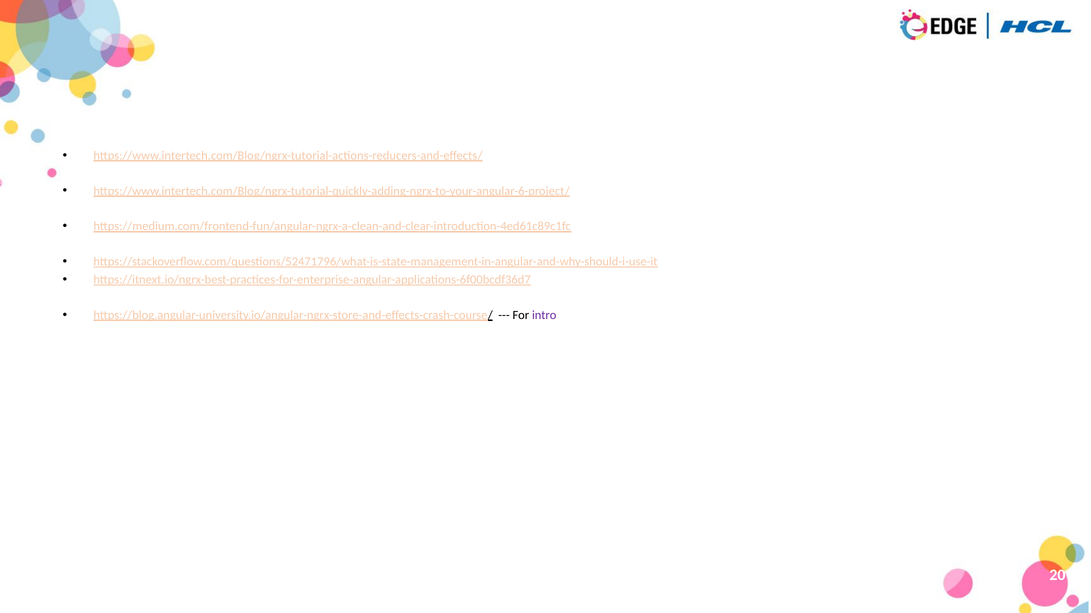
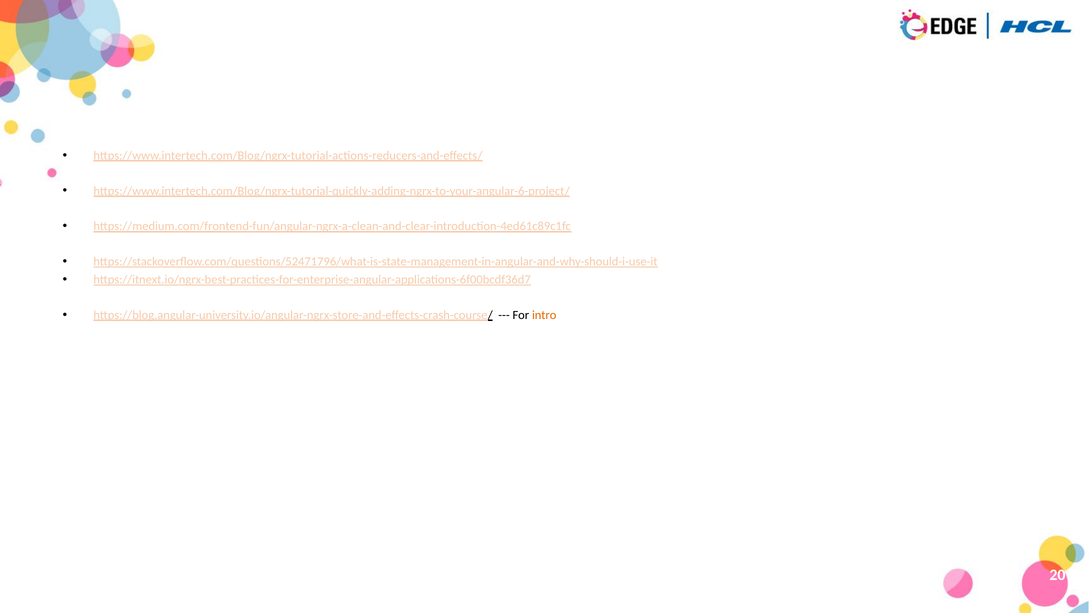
intro colour: purple -> orange (544, 315)
